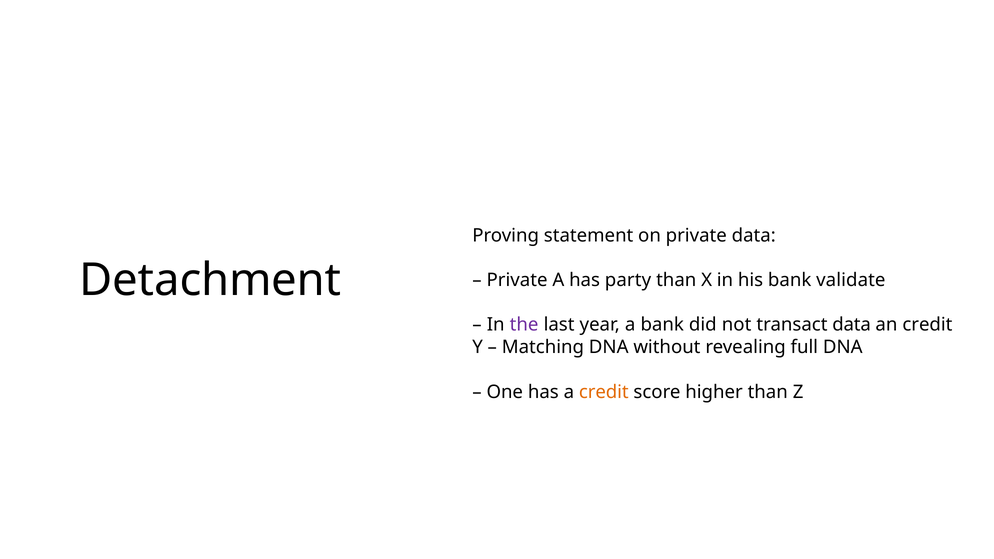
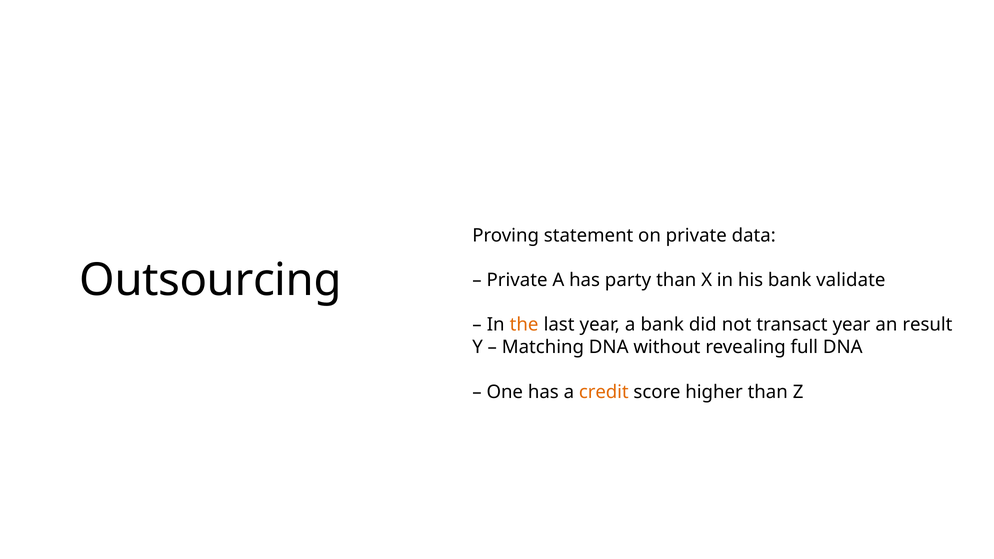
Detachment: Detachment -> Outsourcing (210, 280)
the colour: purple -> orange (524, 325)
transact data: data -> year (852, 325)
an credit: credit -> result (927, 325)
